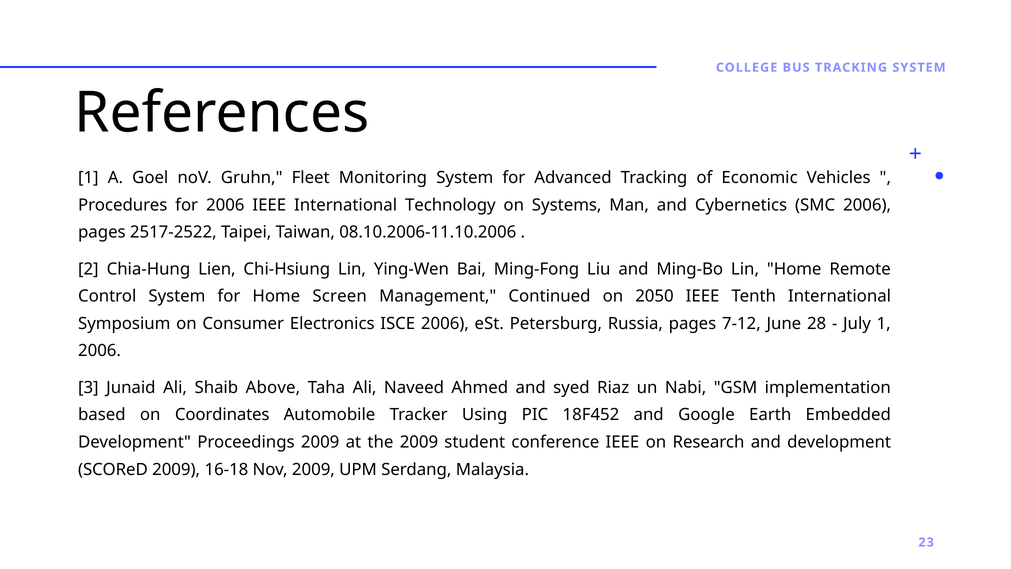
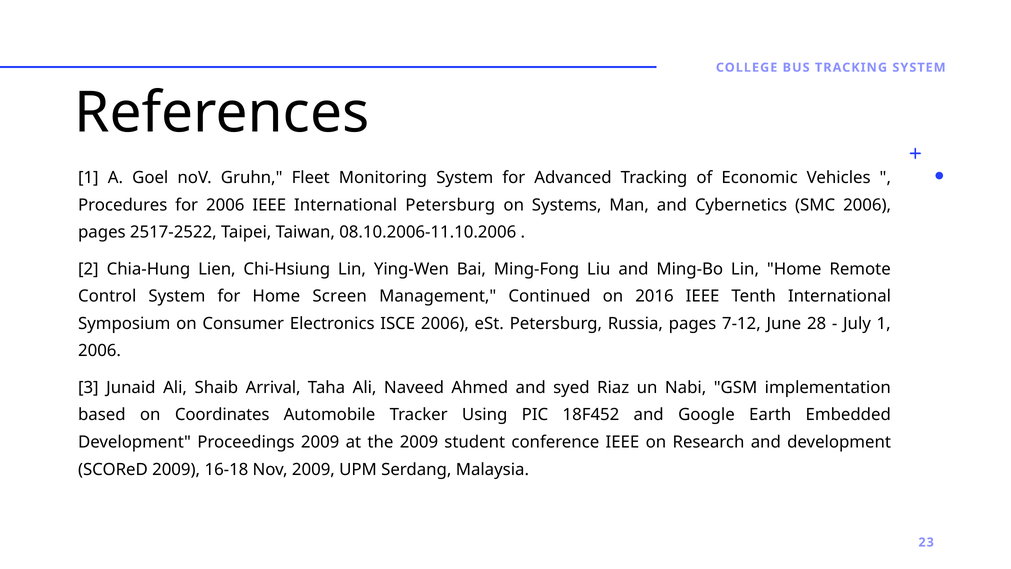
International Technology: Technology -> Petersburg (450, 205)
2050: 2050 -> 2016 (654, 296)
Above: Above -> Arrival (273, 387)
